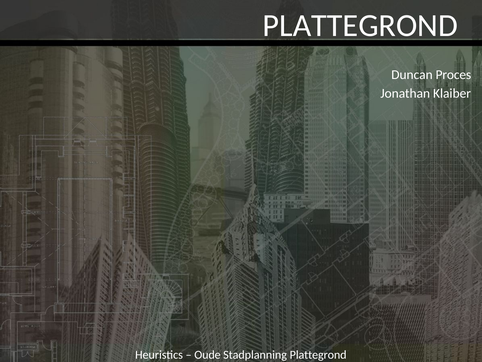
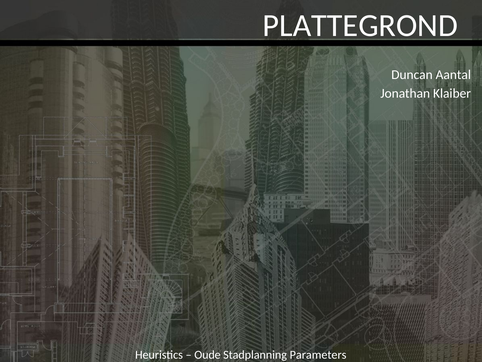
Proces: Proces -> Aantal (453, 74)
Stadplanning Plattegrond: Plattegrond -> Parameters (318, 354)
